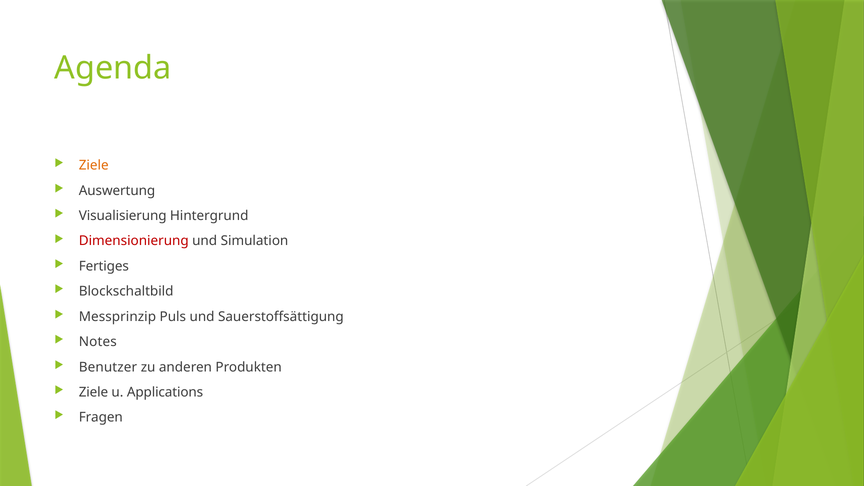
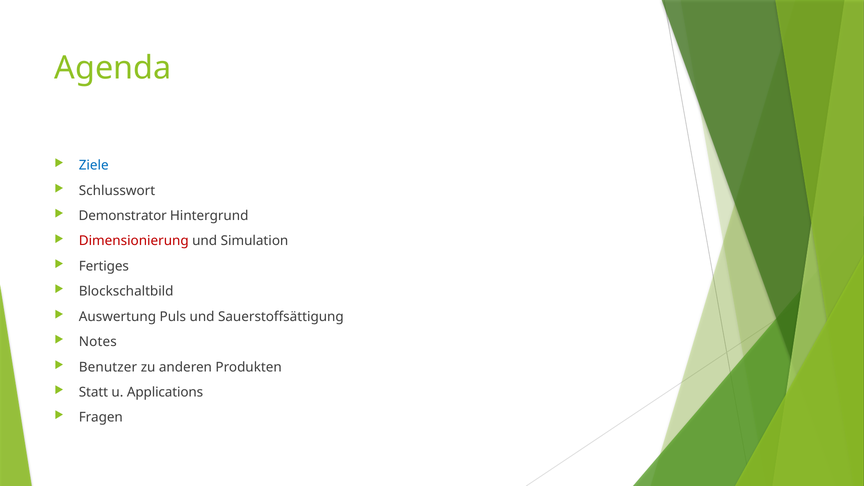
Ziele colour: orange -> blue (94, 165)
Auswertung: Auswertung -> Schlusswort (117, 191)
Visualisierung: Visualisierung -> Demonstrator (123, 216)
Messprinzip: Messprinzip -> Auswertung (117, 317)
Ziele: Ziele -> Statt (93, 392)
